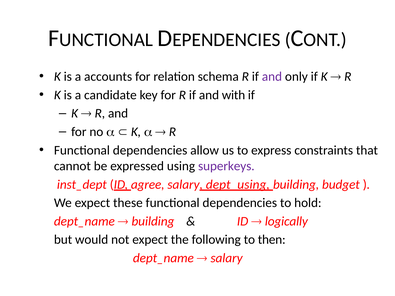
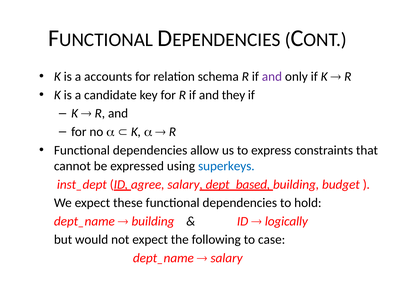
with: with -> they (234, 95)
superkeys colour: purple -> blue (226, 166)
dept_using: dept_using -> dept_based (238, 185)
then: then -> case (272, 240)
